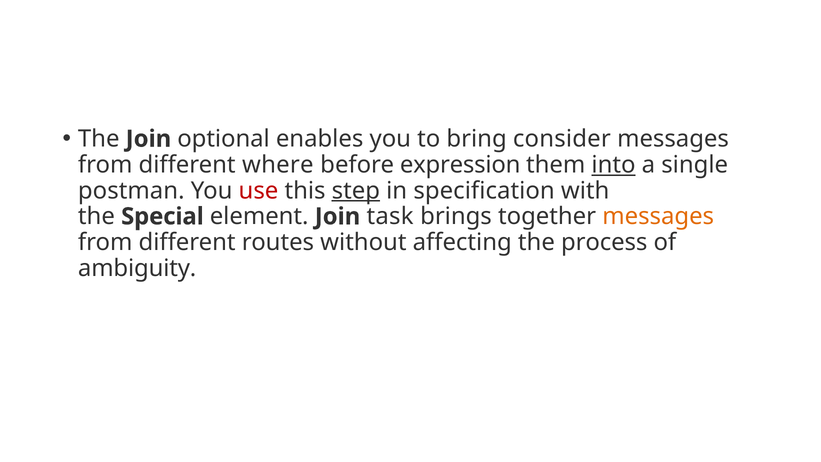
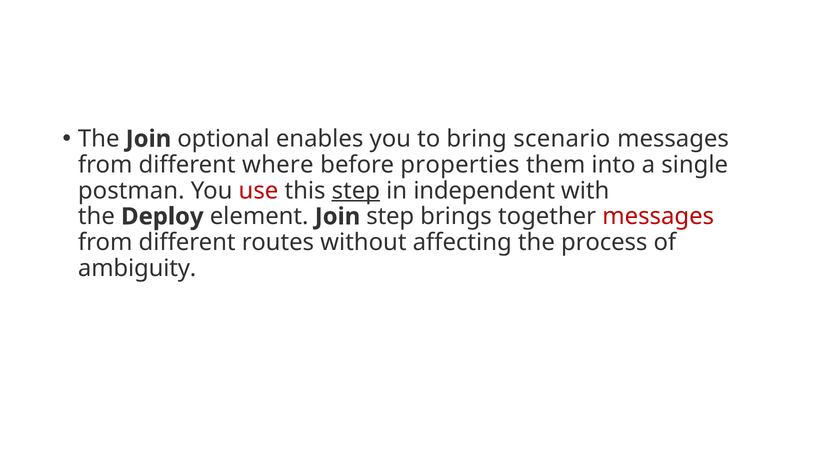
consider: consider -> scenario (562, 139)
expression: expression -> properties (460, 165)
into underline: present -> none (614, 165)
specification: specification -> independent (484, 191)
Special: Special -> Deploy (162, 216)
Join task: task -> step (390, 216)
messages colour: orange -> red (658, 216)
